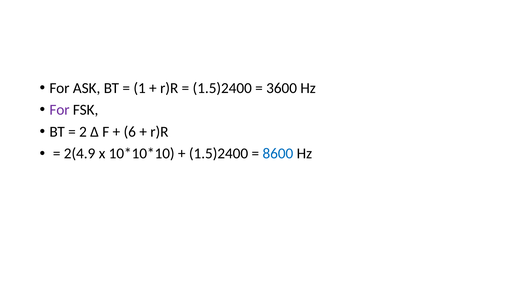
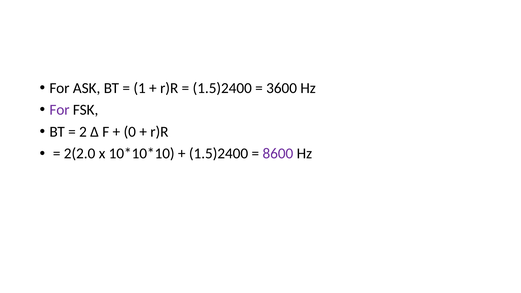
6: 6 -> 0 (130, 132)
2(4.9: 2(4.9 -> 2(2.0 (80, 154)
8600 colour: blue -> purple (278, 154)
